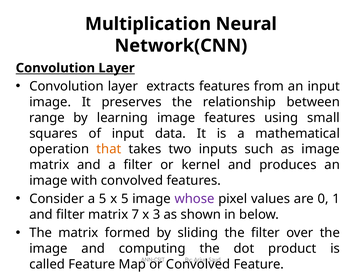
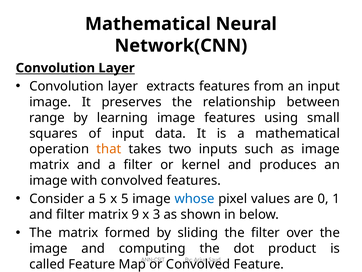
Multiplication: Multiplication -> Mathematical (148, 24)
whose colour: purple -> blue (195, 199)
7: 7 -> 9 (135, 214)
